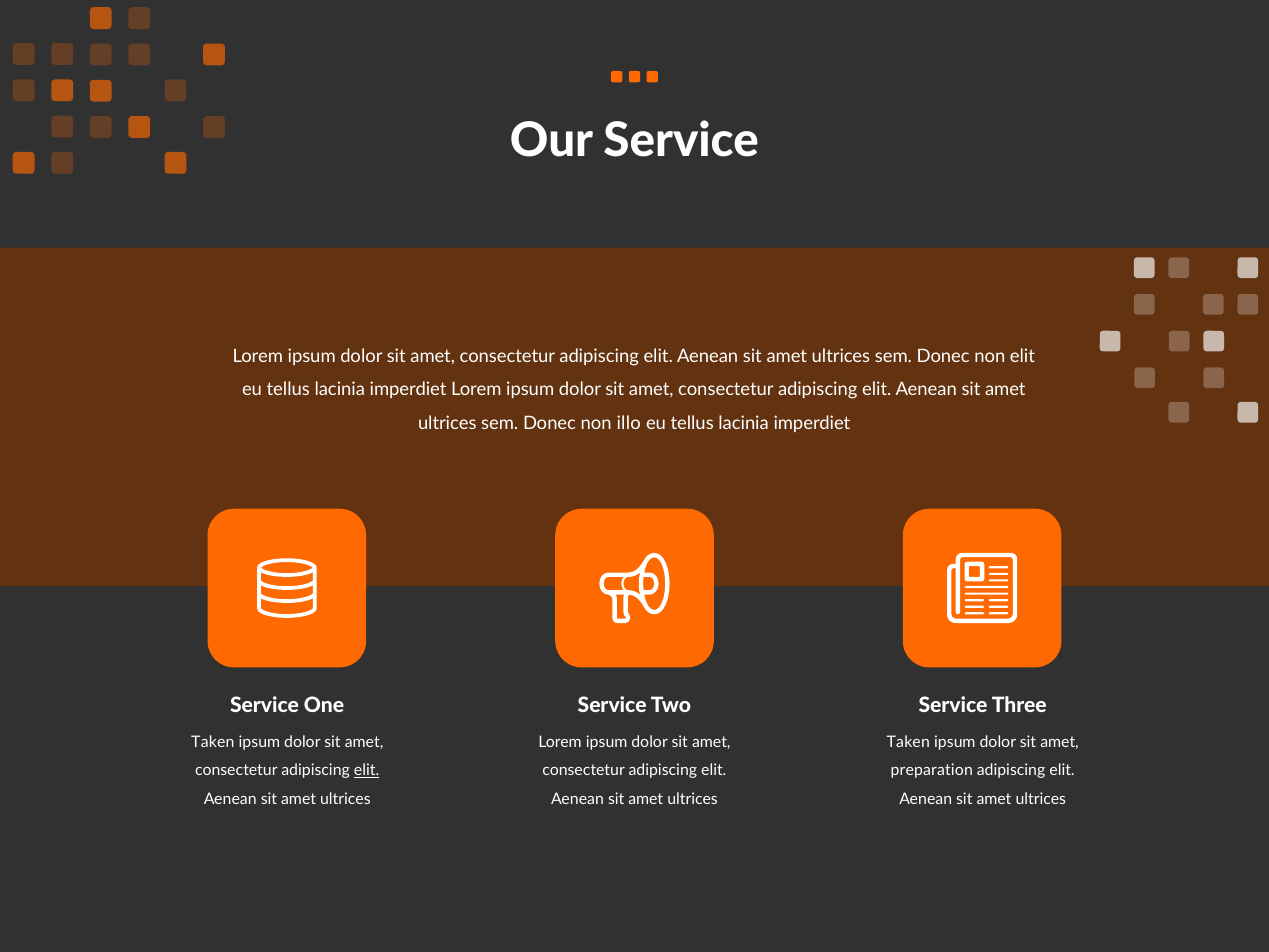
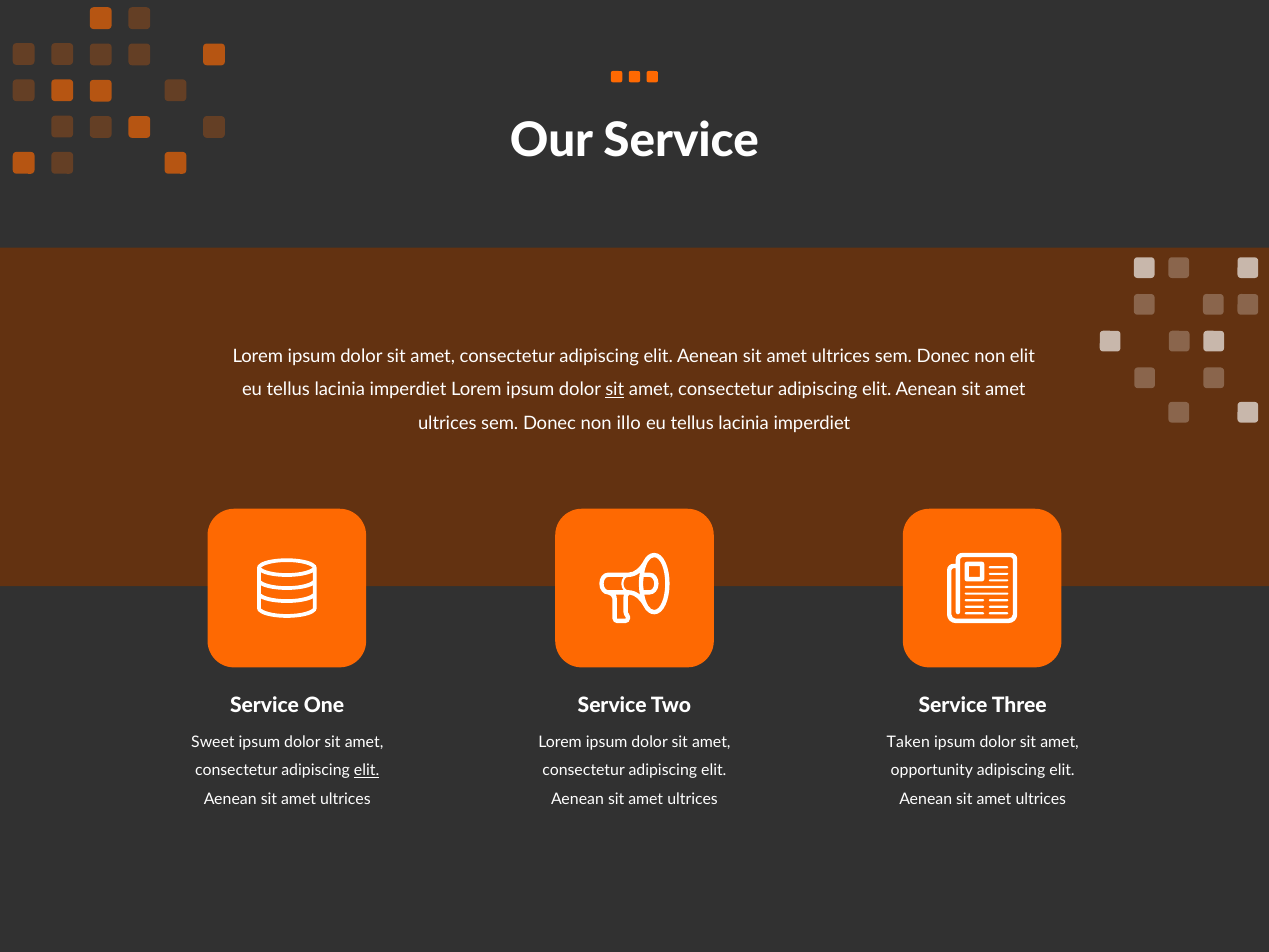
sit underline: none -> present (615, 390)
Taken: Taken -> Sweet (213, 742)
preparation: preparation -> opportunity (932, 771)
